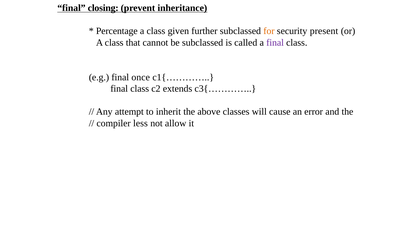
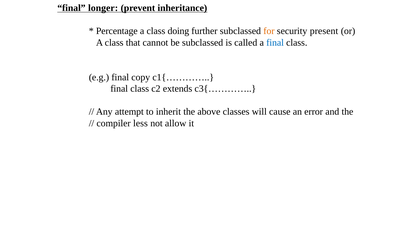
closing: closing -> longer (103, 8)
given: given -> doing (178, 31)
final colour: purple -> blue (275, 43)
once: once -> copy (141, 77)
